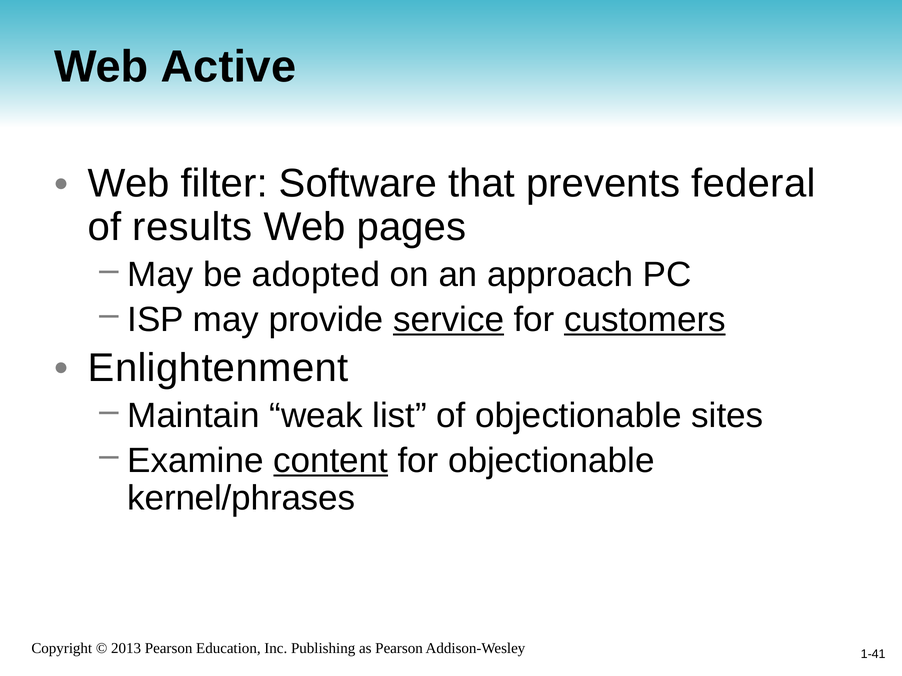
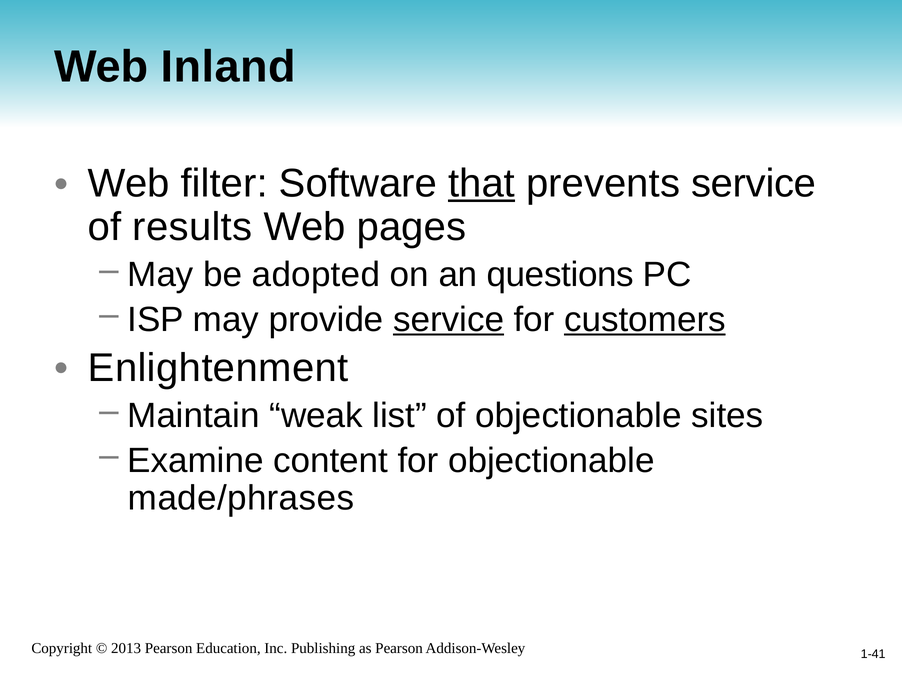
Active: Active -> Inland (228, 67)
that underline: none -> present (482, 184)
prevents federal: federal -> service (754, 184)
approach: approach -> questions (560, 275)
content underline: present -> none (331, 461)
kernel/phrases: kernel/phrases -> made/phrases (241, 499)
